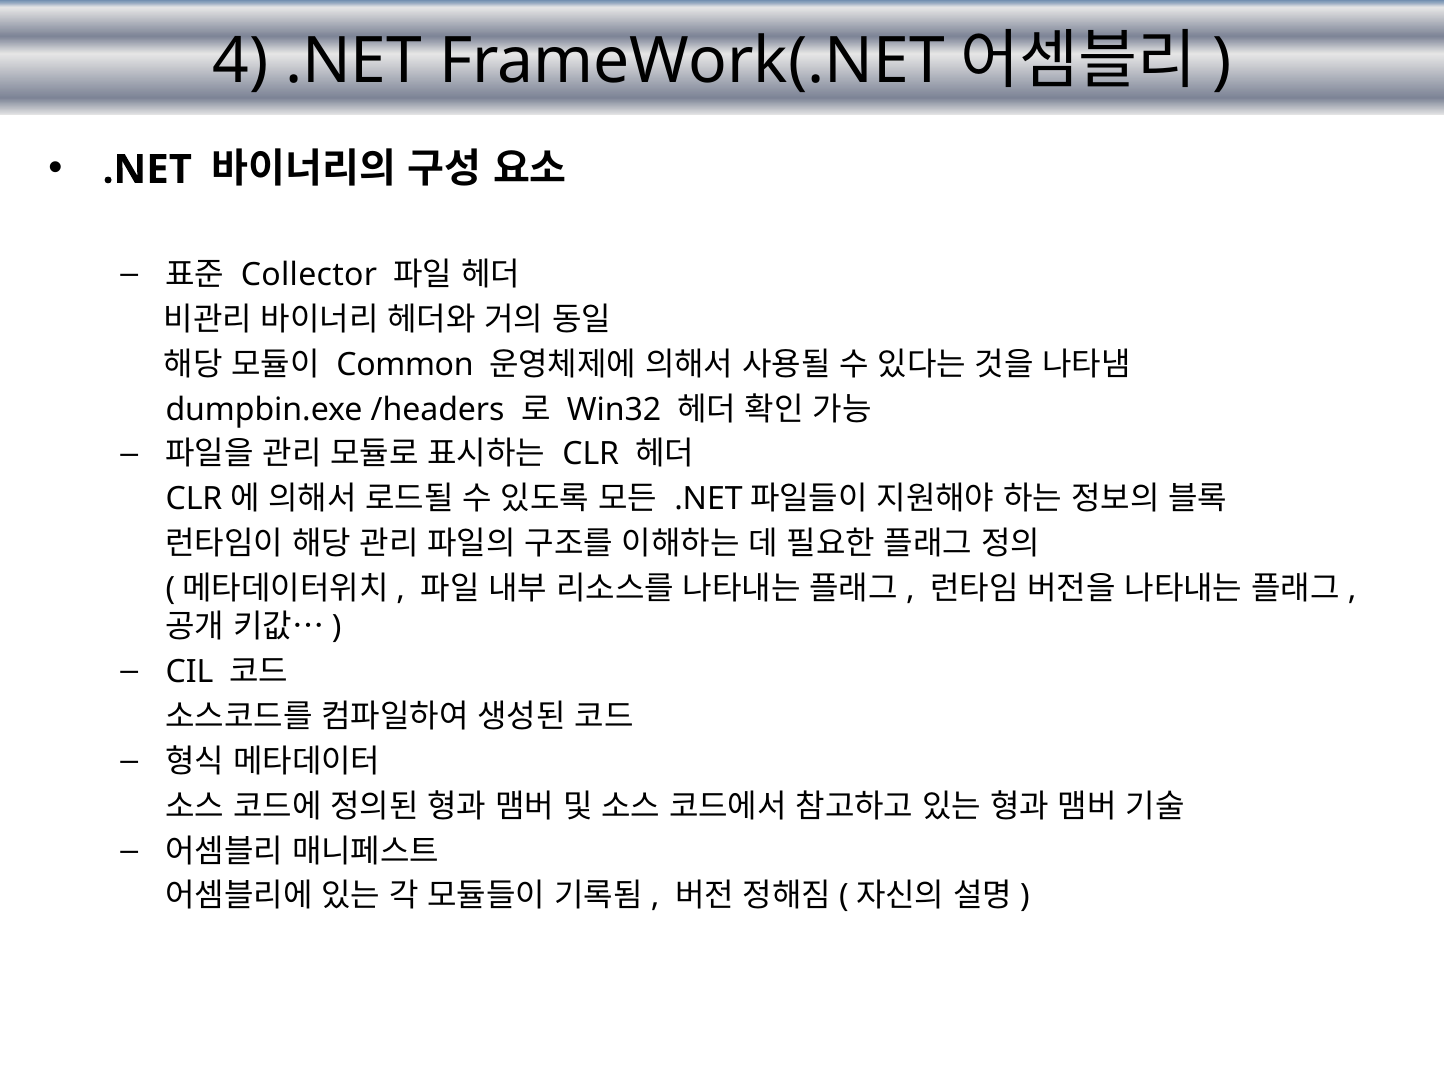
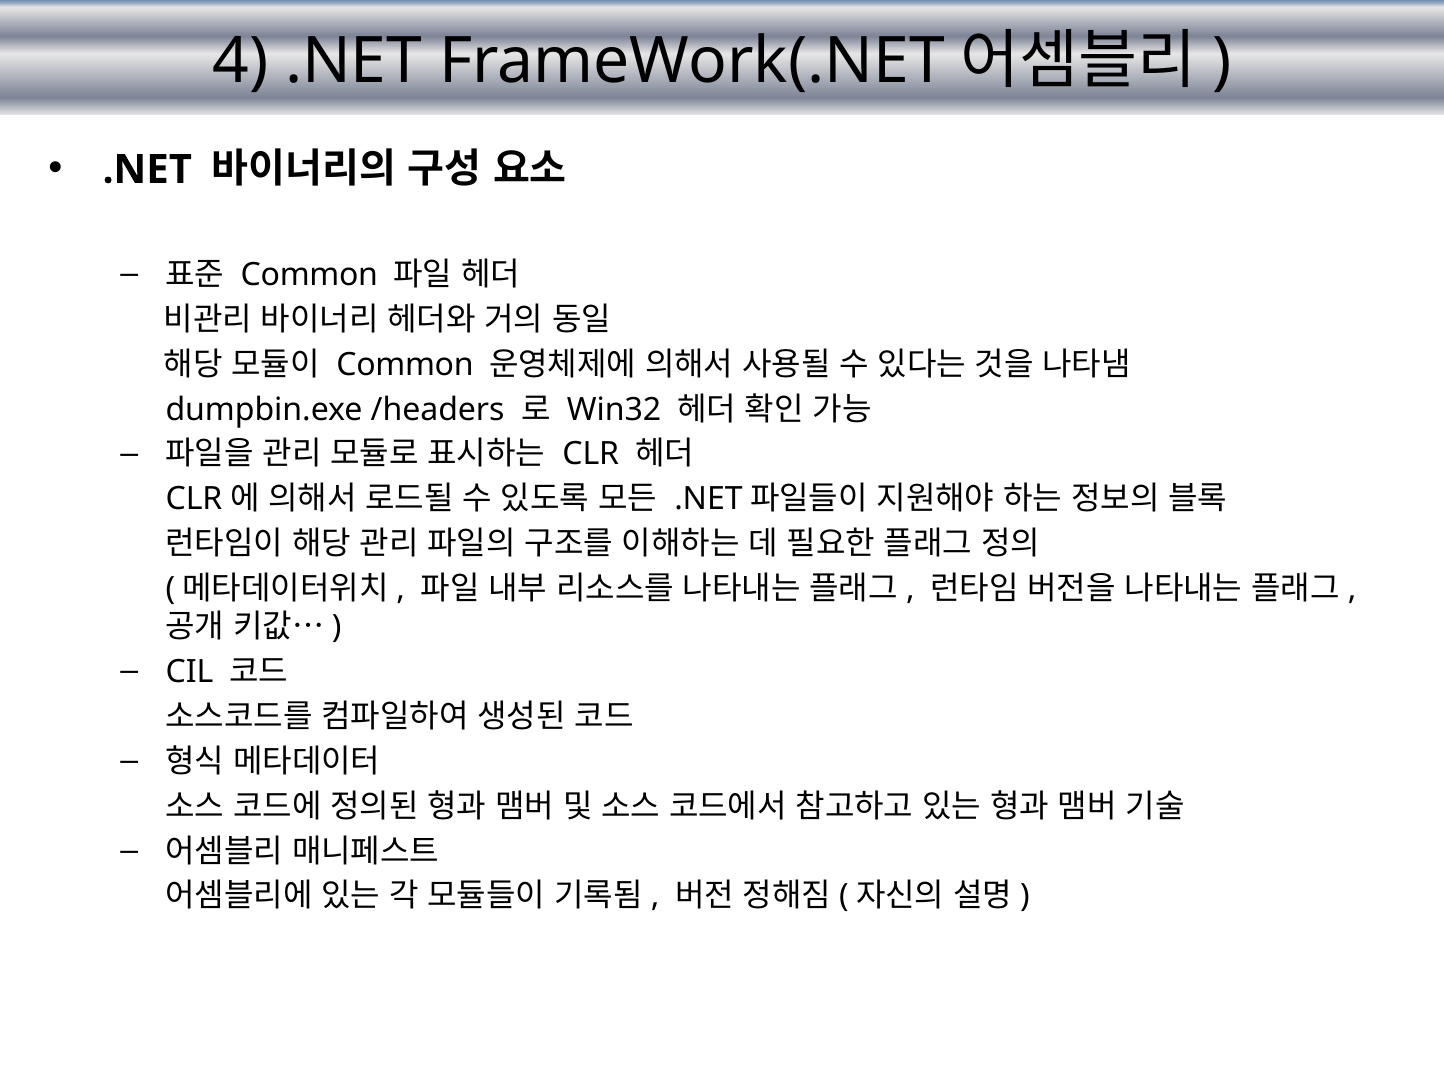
Collector: Collector -> Common (309, 275)
